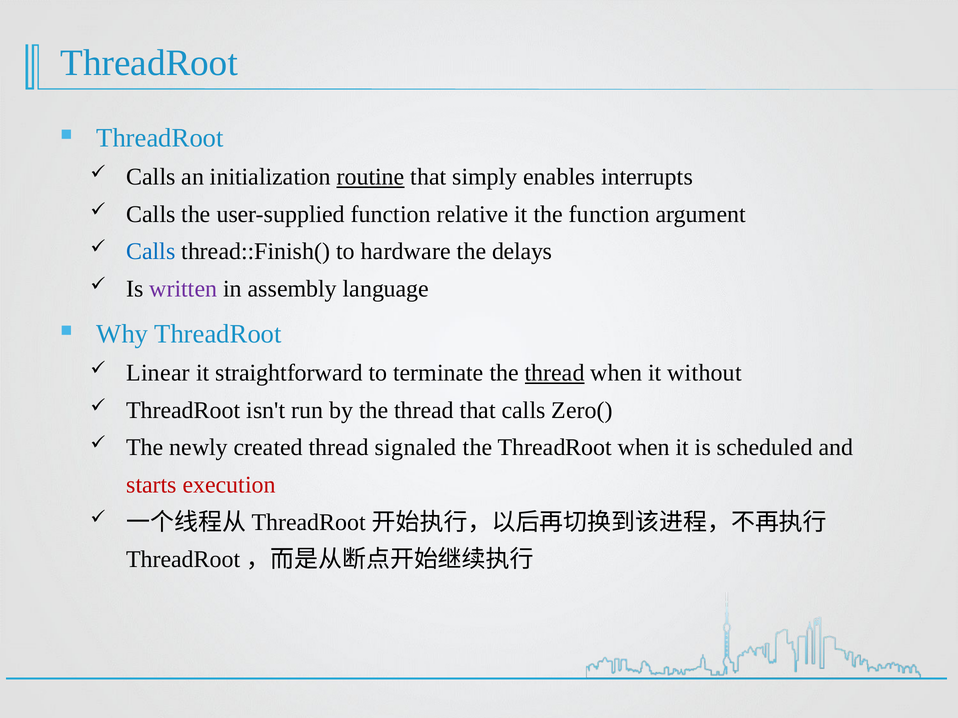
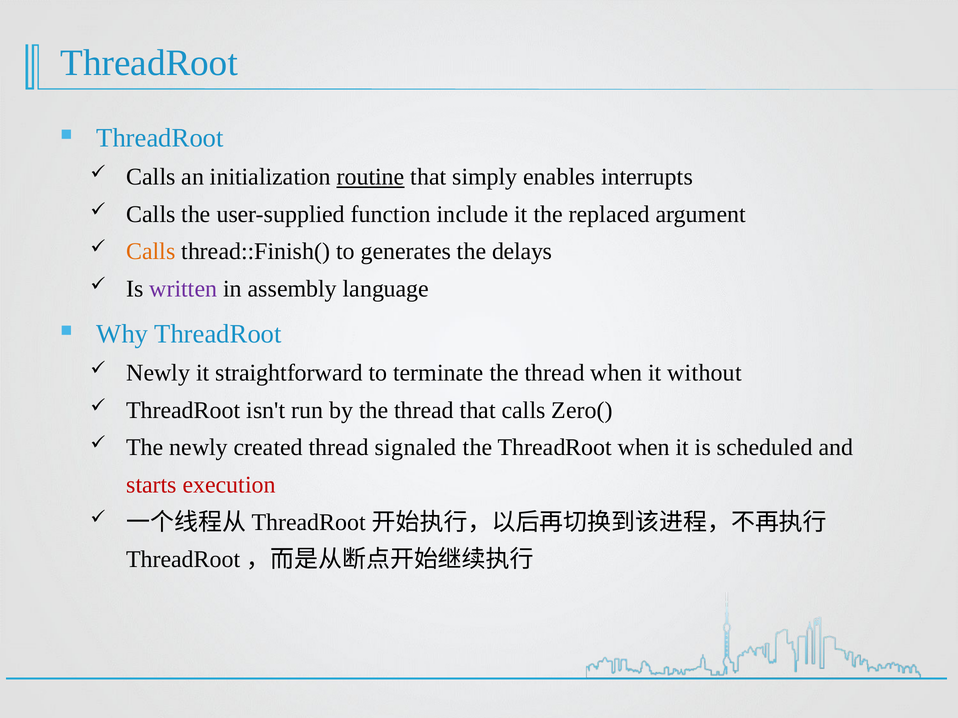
relative: relative -> include (472, 214)
the function: function -> replaced (609, 214)
Calls colour: blue -> orange (151, 252)
hardware: hardware -> generates (406, 252)
Linear: Linear -> Newly (158, 373)
thread underline: present -> none (555, 373)
